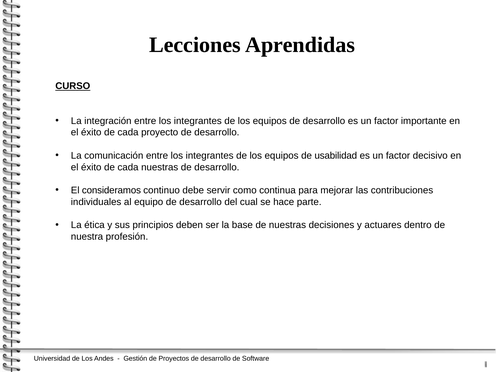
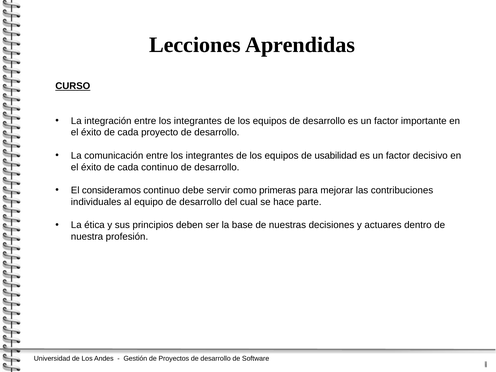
cada nuestras: nuestras -> continuo (160, 167)
continua: continua -> primeras (278, 190)
